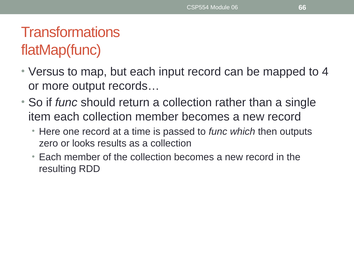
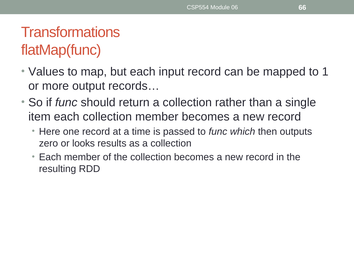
Versus: Versus -> Values (46, 72)
4: 4 -> 1 (325, 72)
